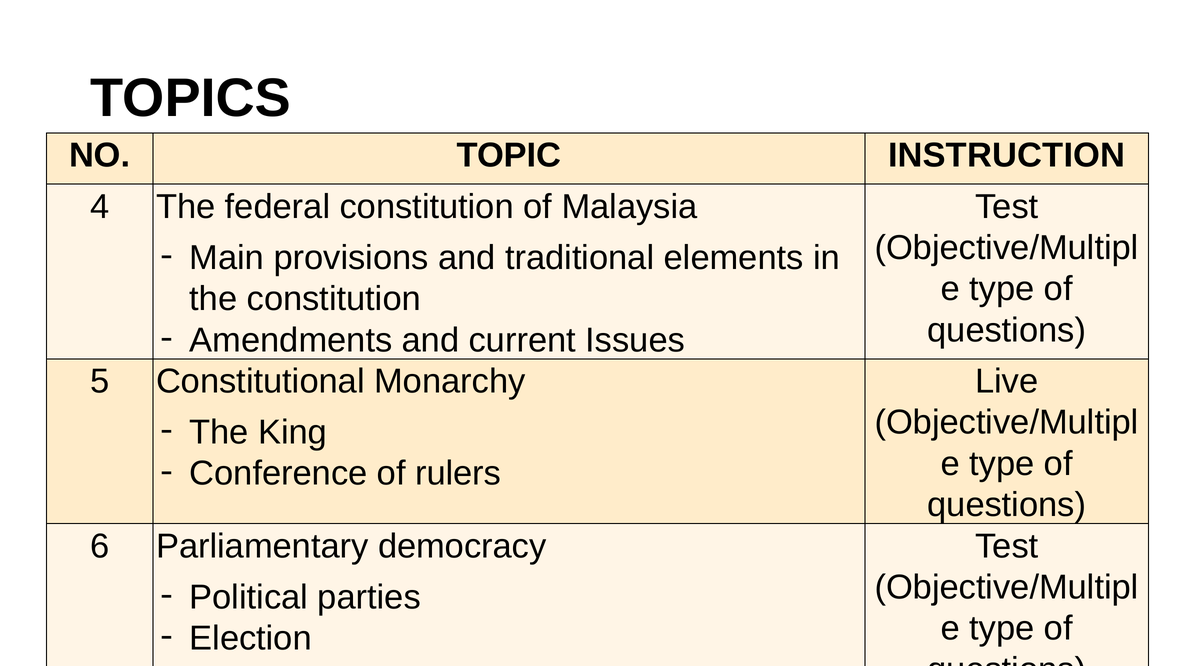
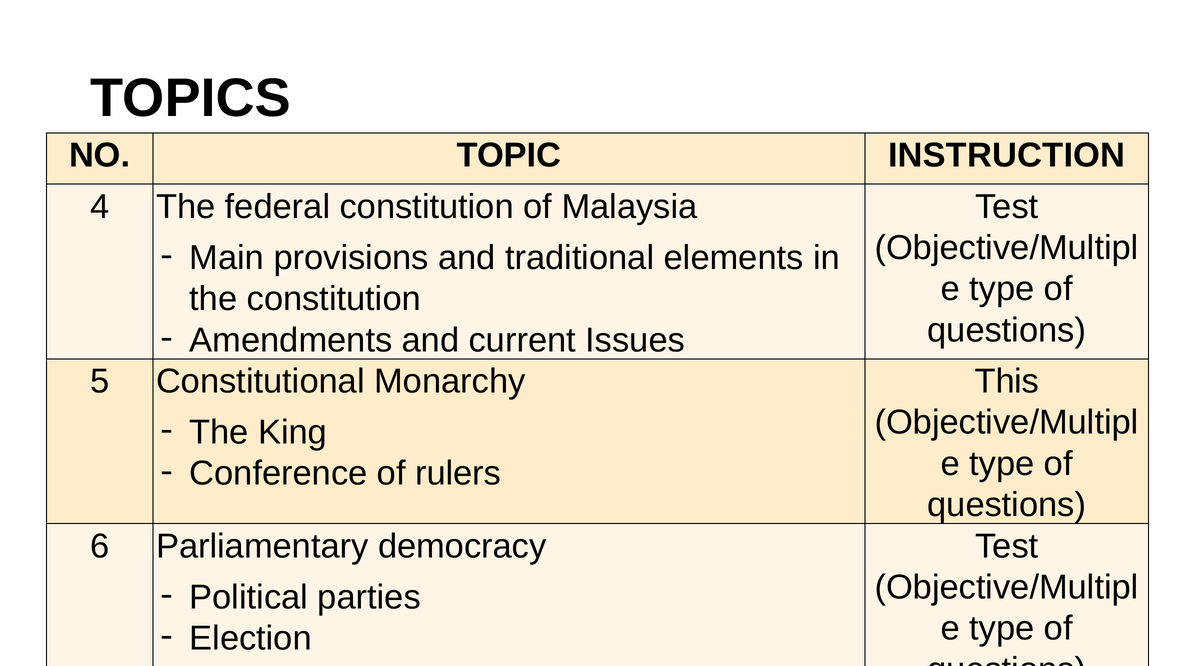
Live: Live -> This (1007, 381)
